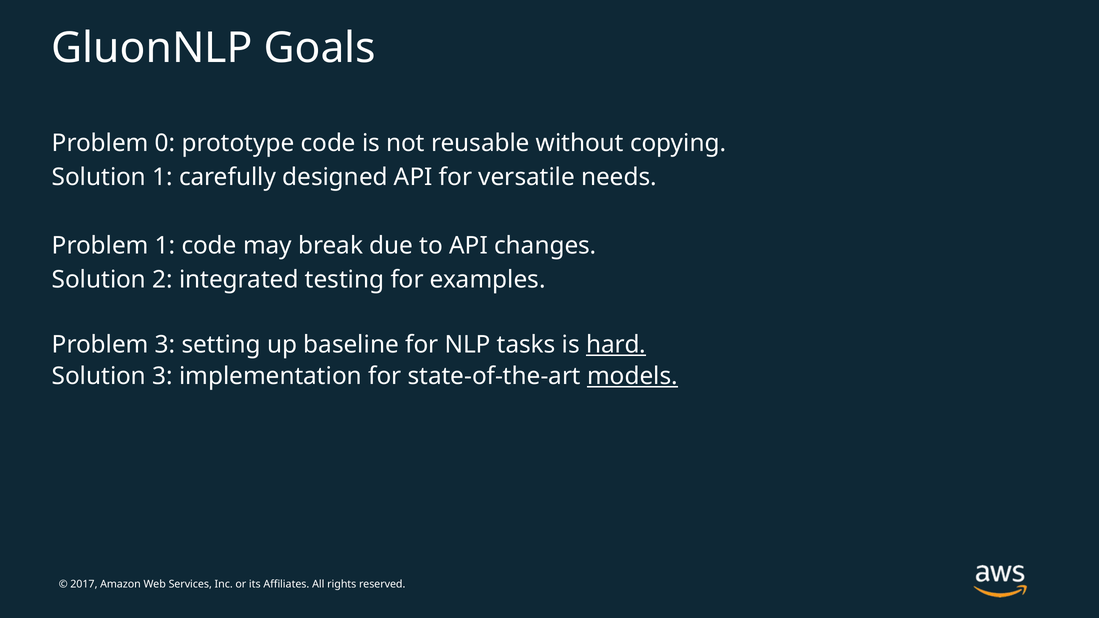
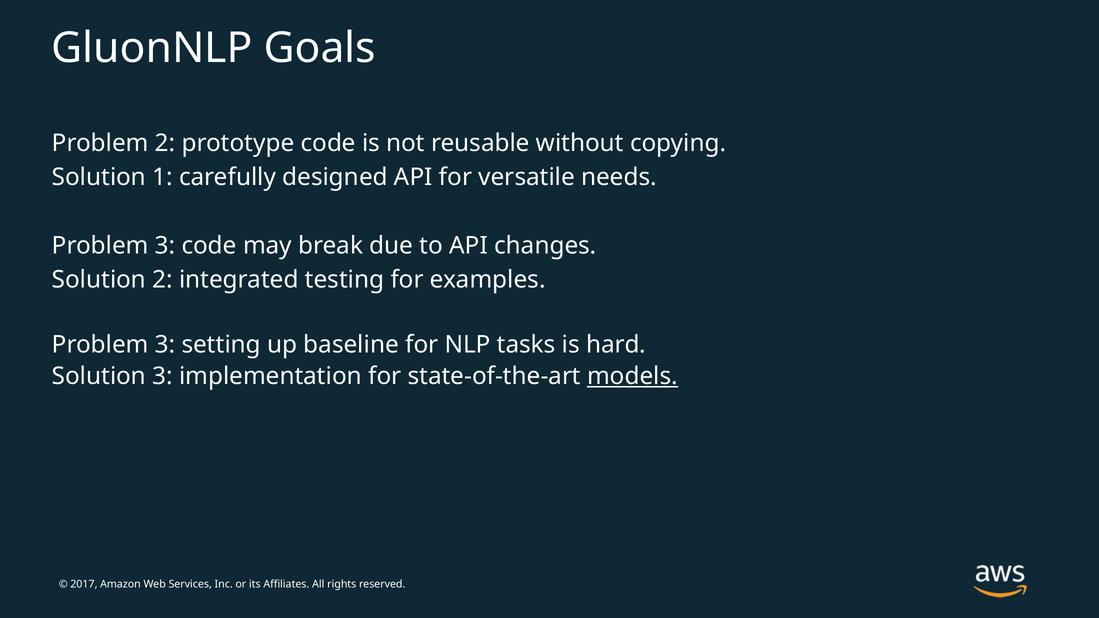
Problem 0: 0 -> 2 (165, 143)
1: 1 -> 3 (165, 246)
hard underline: present -> none (616, 345)
